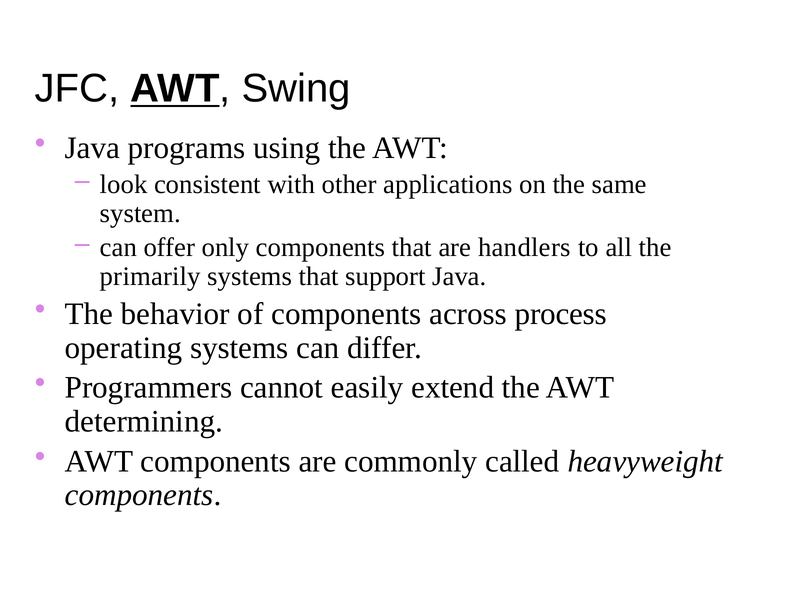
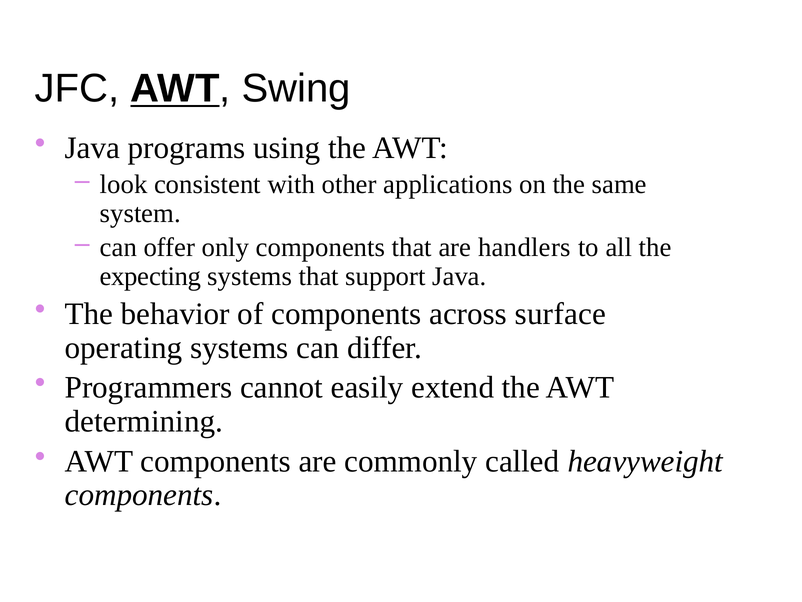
primarily: primarily -> expecting (150, 276)
process: process -> surface (560, 314)
